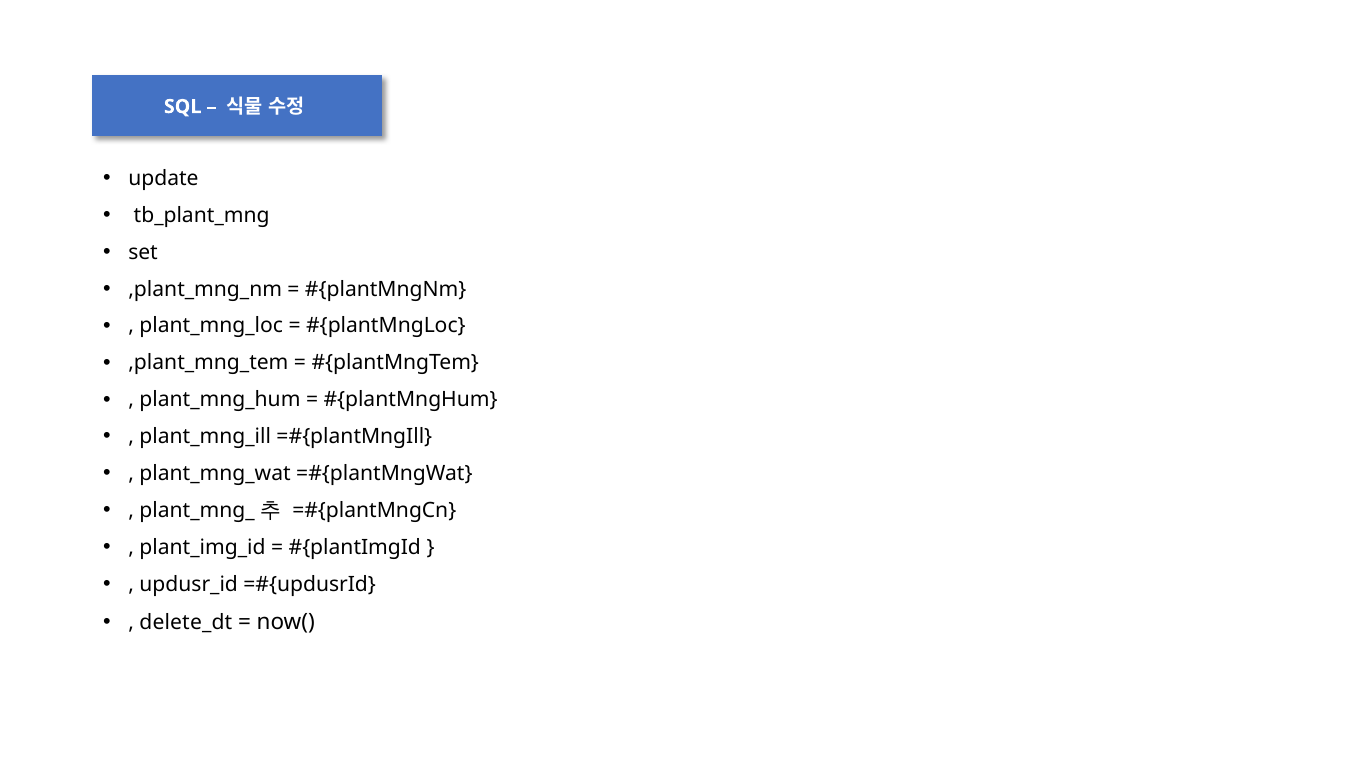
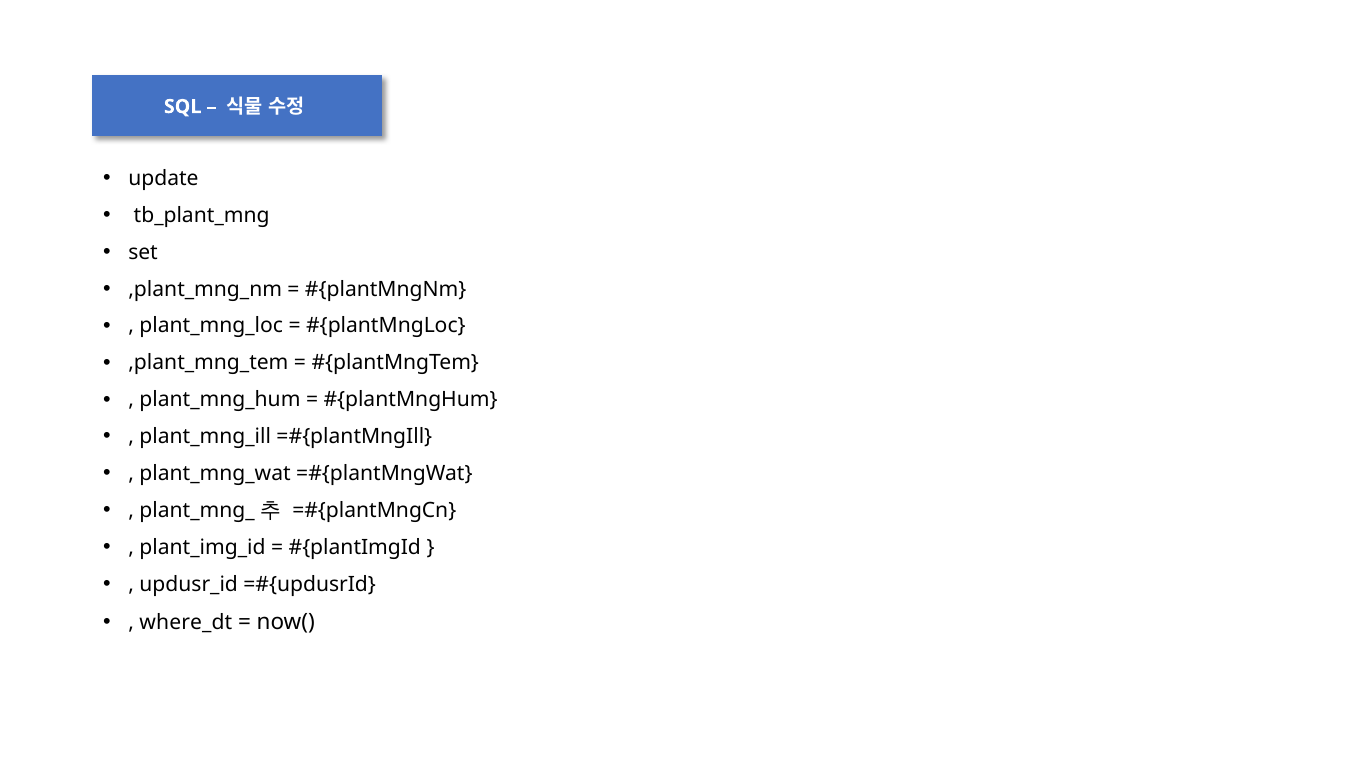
delete_dt: delete_dt -> where_dt (186, 622)
